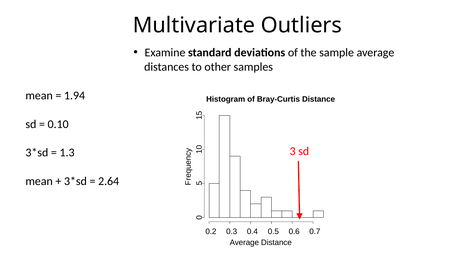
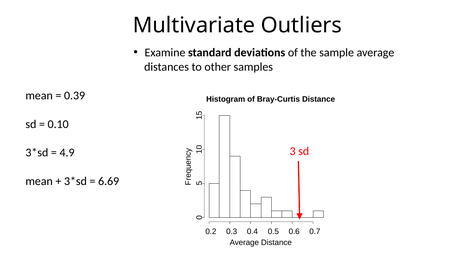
1.94: 1.94 -> 0.39 (75, 96)
1.3: 1.3 -> 4.9 (67, 153)
2.64: 2.64 -> 6.69 (109, 181)
